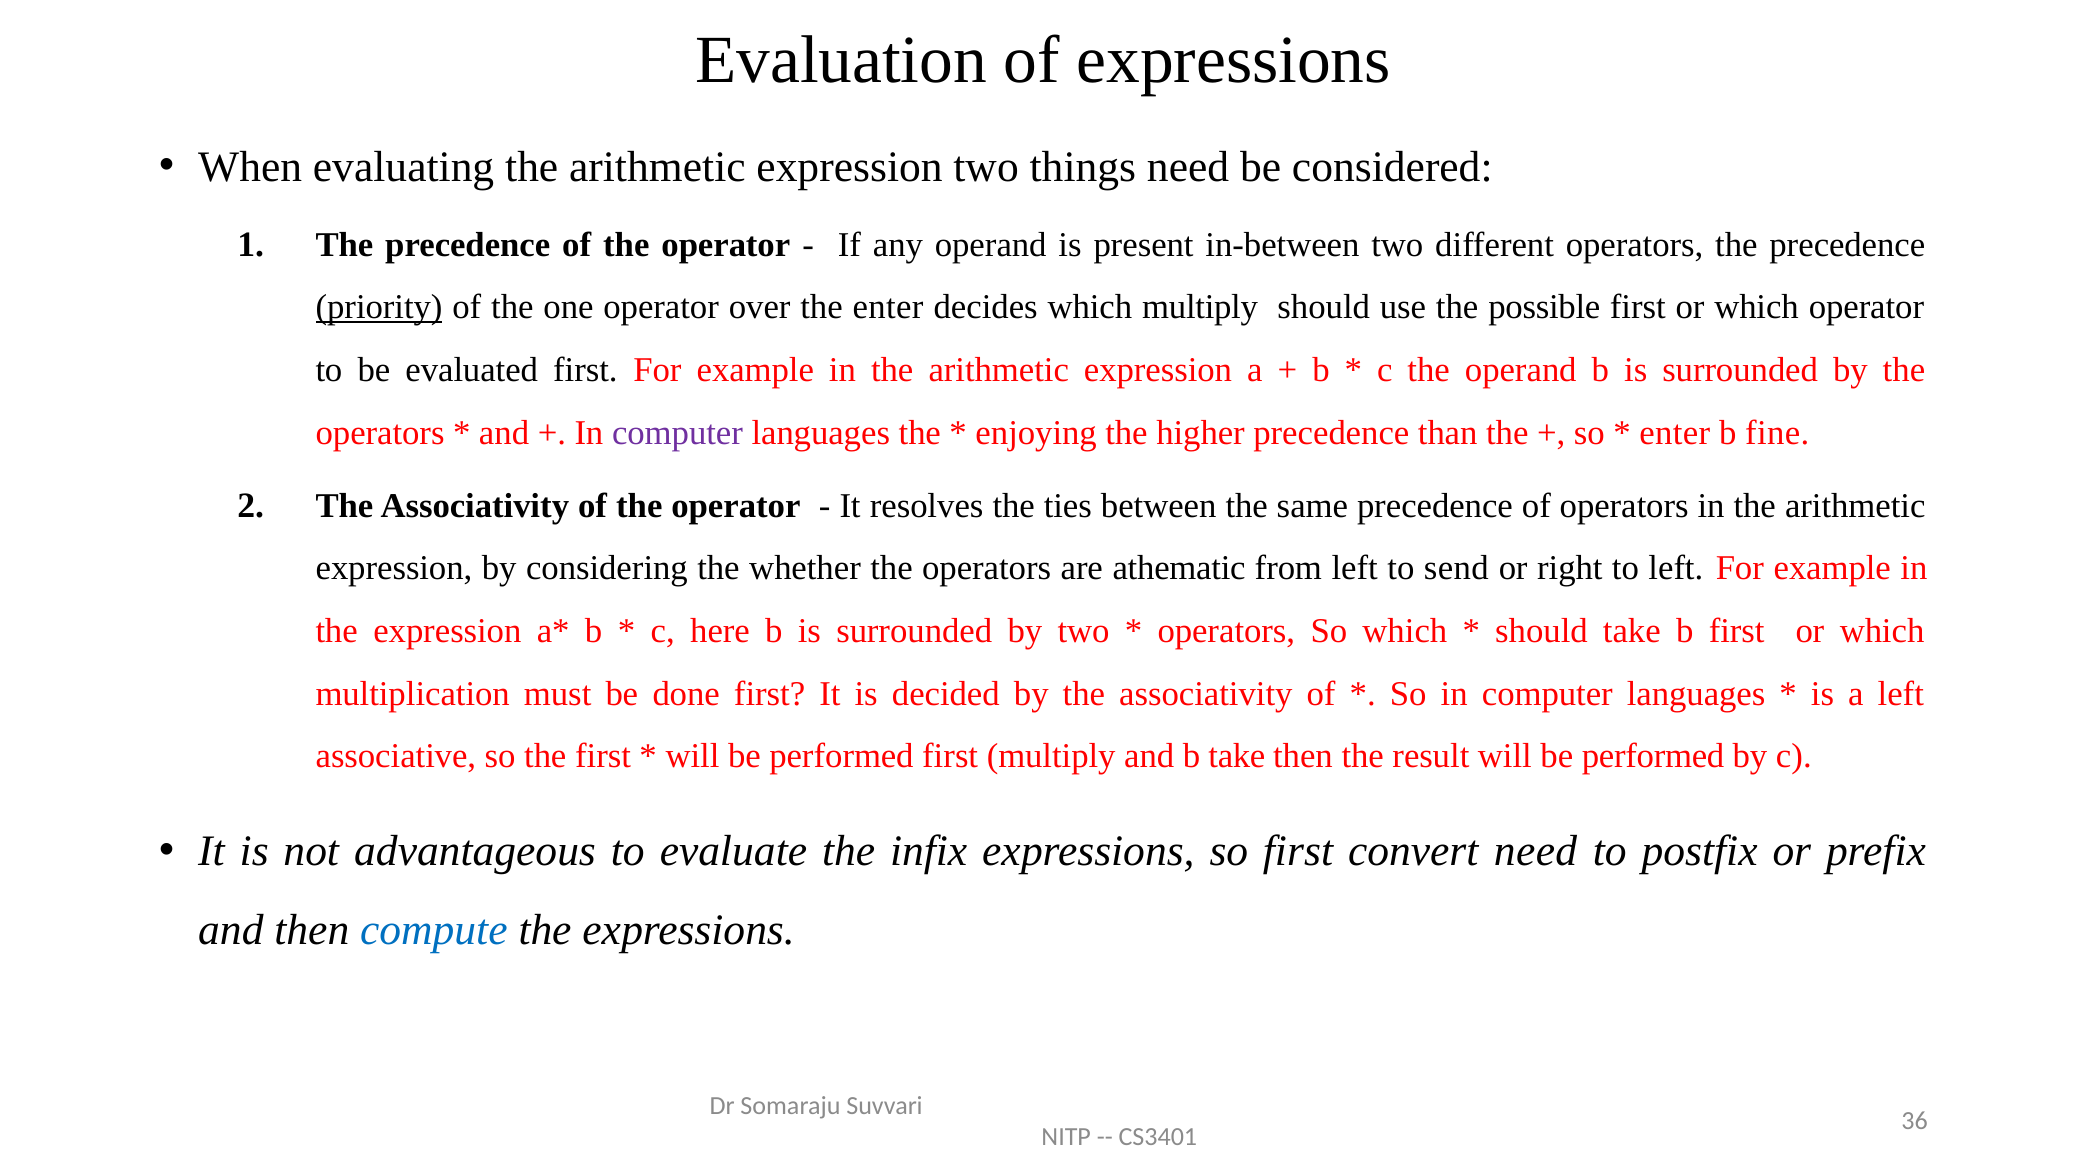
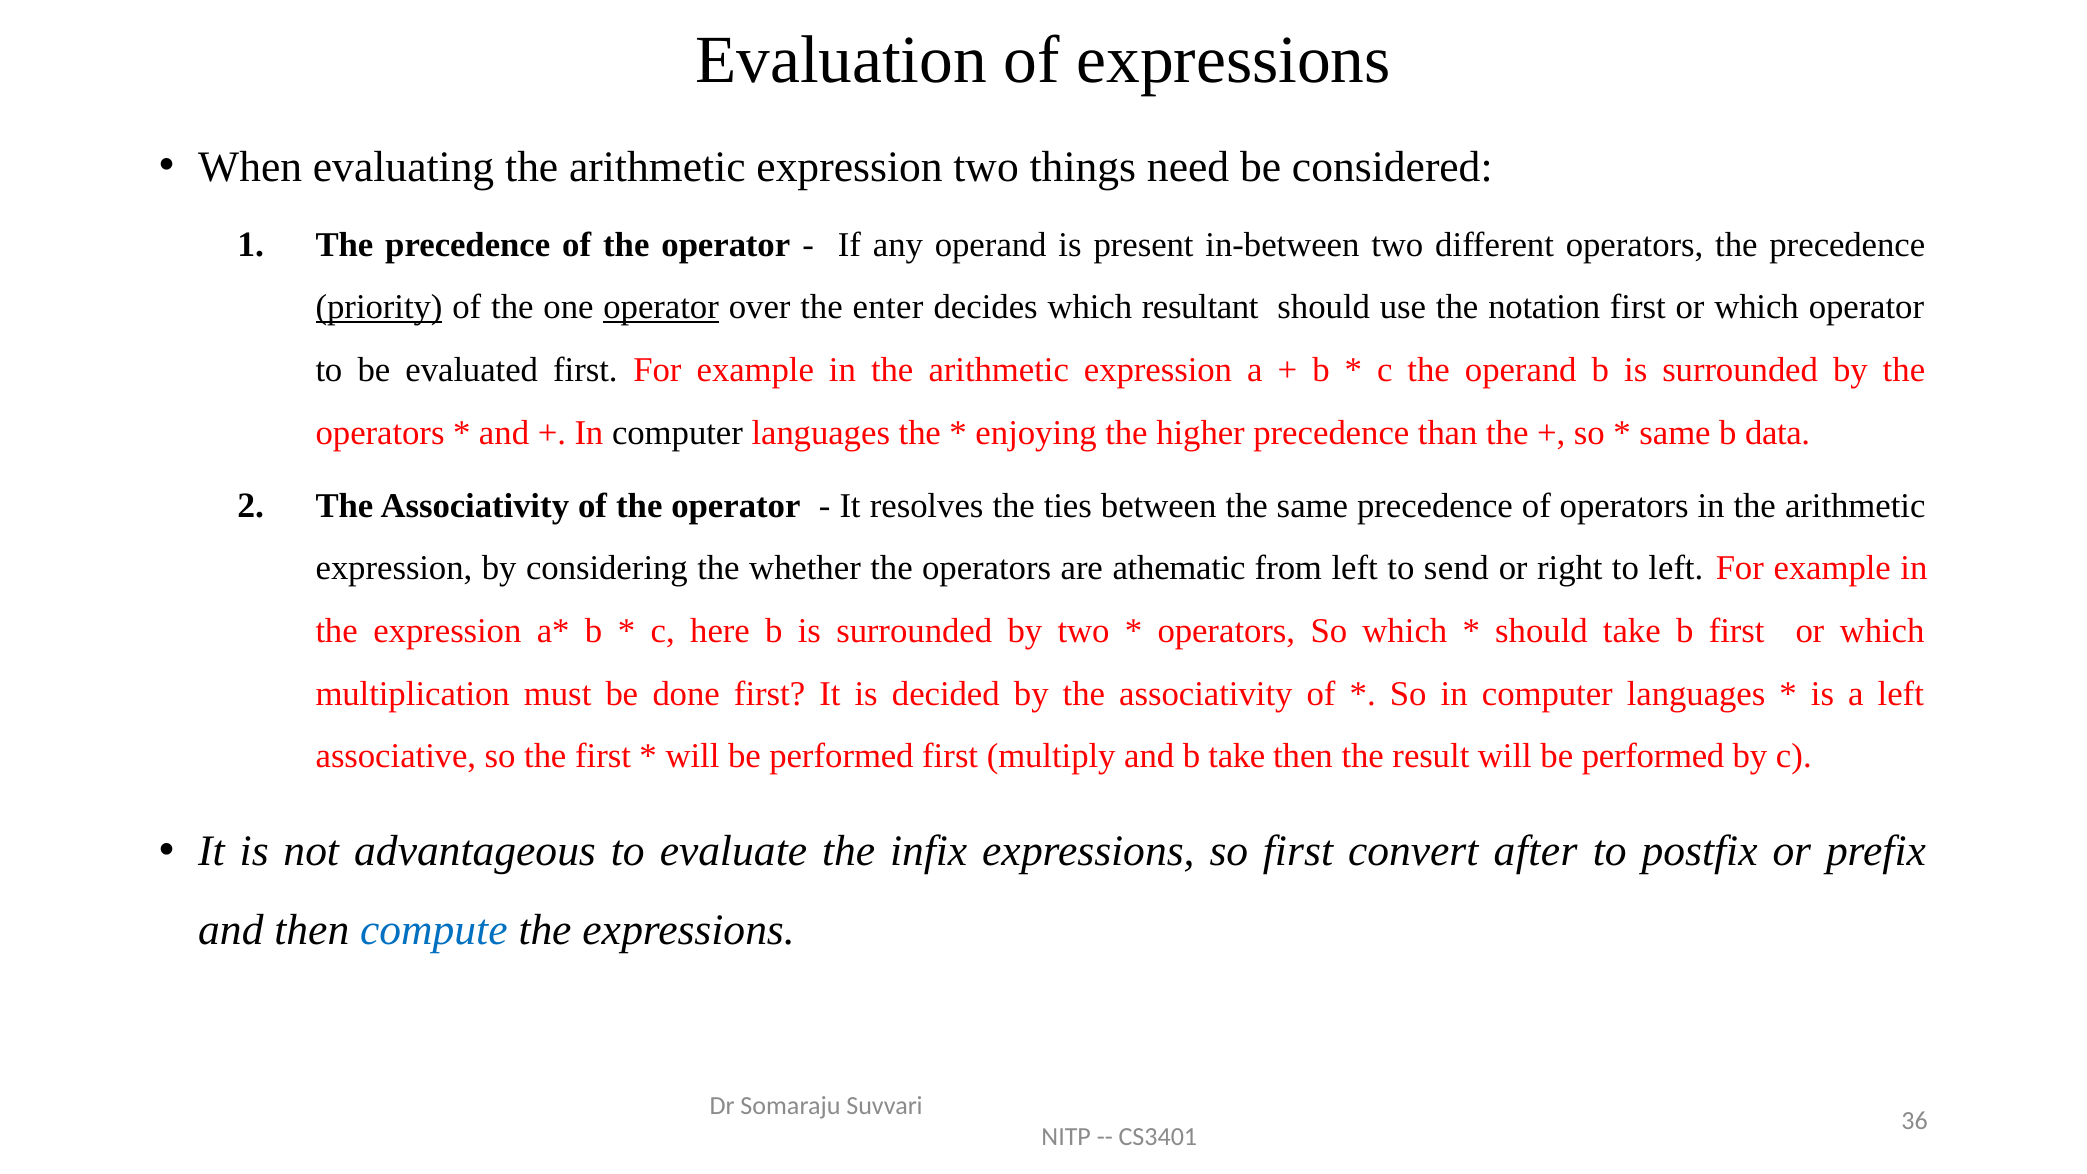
operator underline: none -> present (661, 307)
which multiply: multiply -> resultant (1200, 307)
possible: possible -> notation (1544, 307)
computer colour: purple -> black (677, 433)
enter: enter -> same (1675, 433)
fine: fine -> data (1778, 433)
convert need: need -> after (1536, 852)
